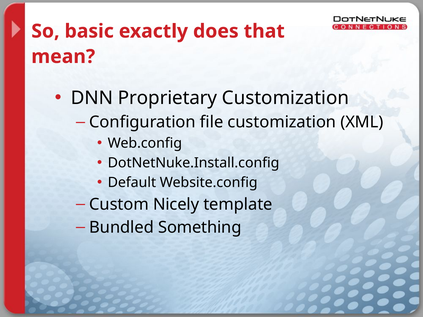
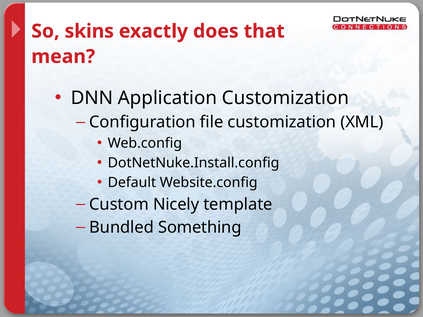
basic: basic -> skins (89, 31)
Proprietary: Proprietary -> Application (167, 98)
